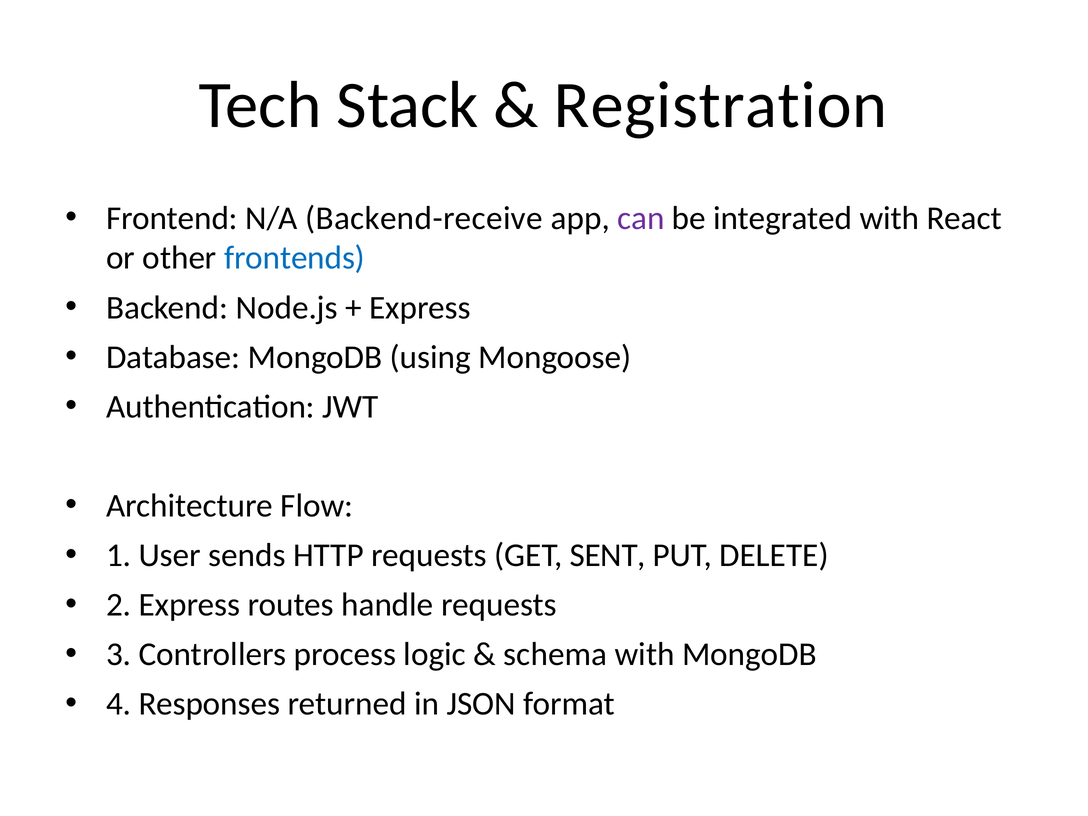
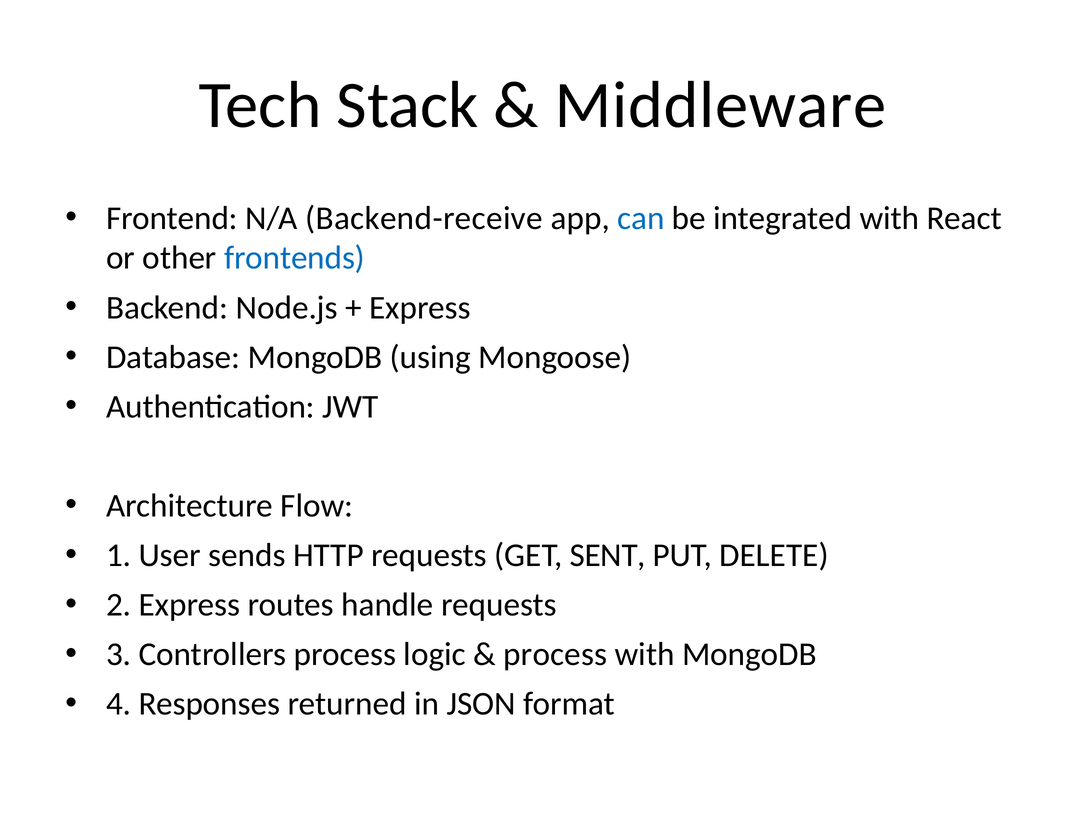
Registration: Registration -> Middleware (721, 105)
can colour: purple -> blue (641, 218)
schema: schema -> process (555, 654)
